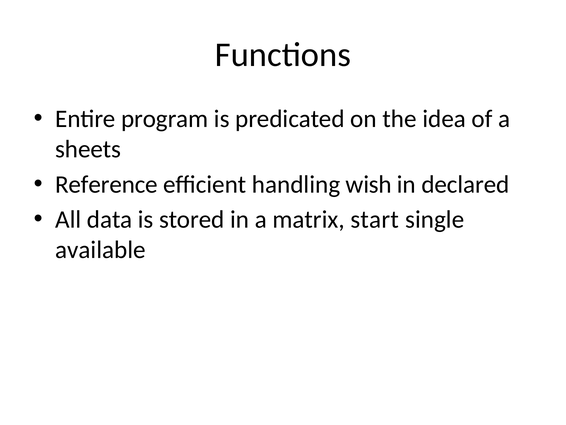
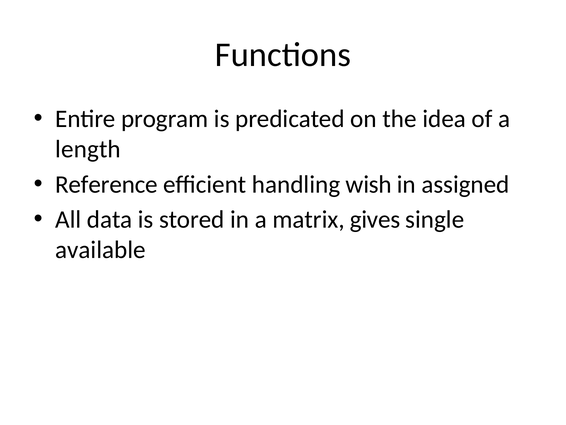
sheets: sheets -> length (88, 149)
declared: declared -> assigned (465, 184)
start: start -> gives (375, 219)
